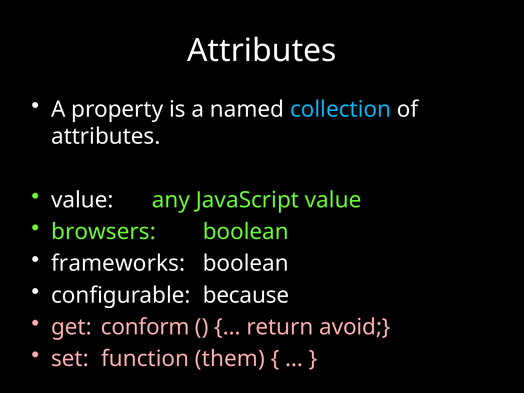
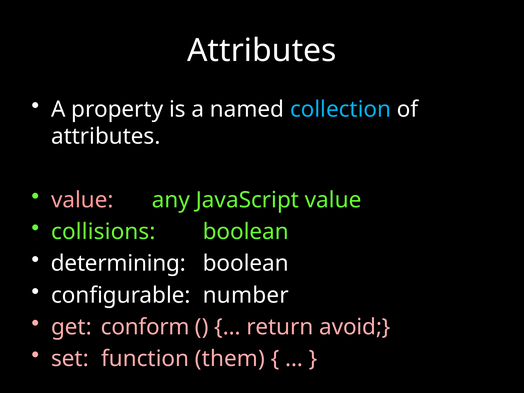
value colour: white -> pink (82, 200)
browsers: browsers -> collisions (103, 232)
frameworks: frameworks -> determining (118, 264)
because: because -> number (246, 295)
